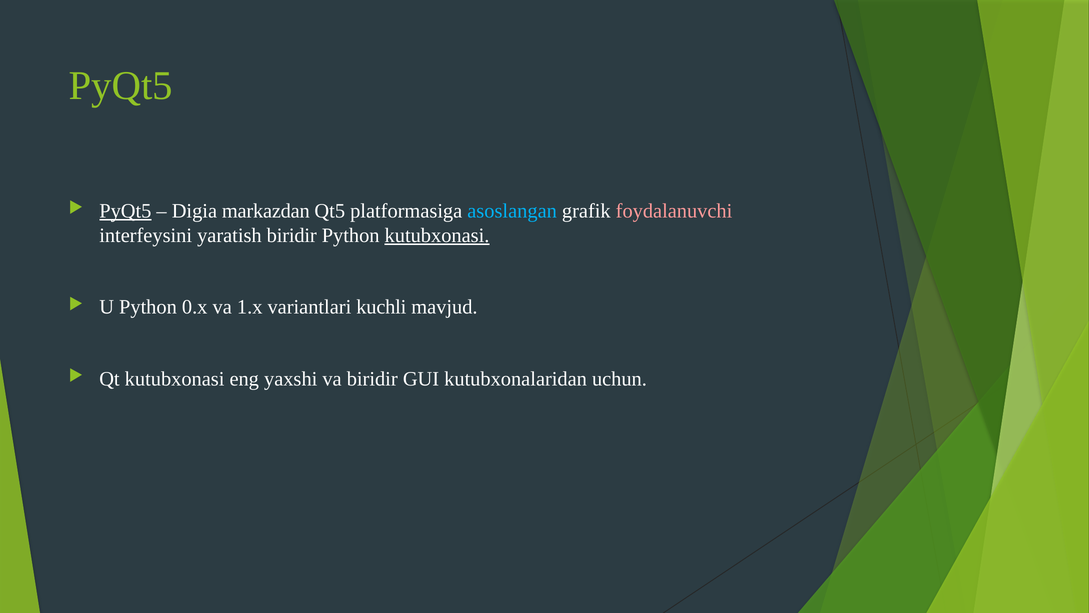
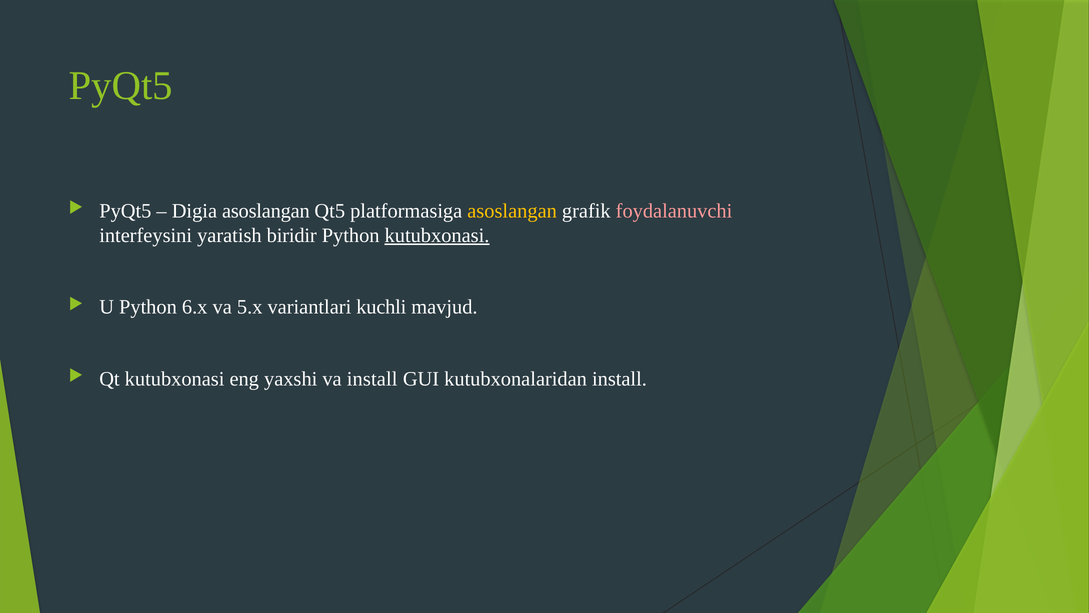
PyQt5 underline: present -> none (125, 211)
Digia markazdan: markazdan -> asoslangan (266, 211)
asoslangan colour: light blue -> yellow (512, 211)
0.x: 0.x -> 6.x (195, 307)
1.x: 1.x -> 5.x (250, 307)
va biridir: biridir -> install (372, 379)
kutubxonalaridan uchun: uchun -> install (619, 379)
